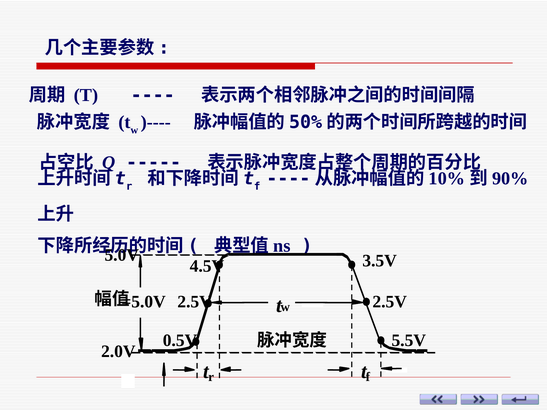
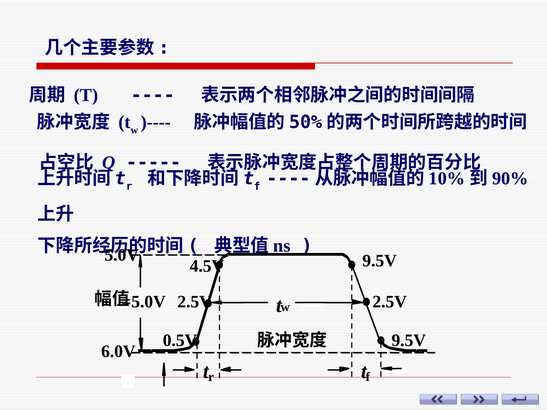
3.5V: 3.5V -> 9.5V (380, 261)
5.5V: 5.5V -> 9.5V (409, 341)
2.0V: 2.0V -> 6.0V (118, 352)
